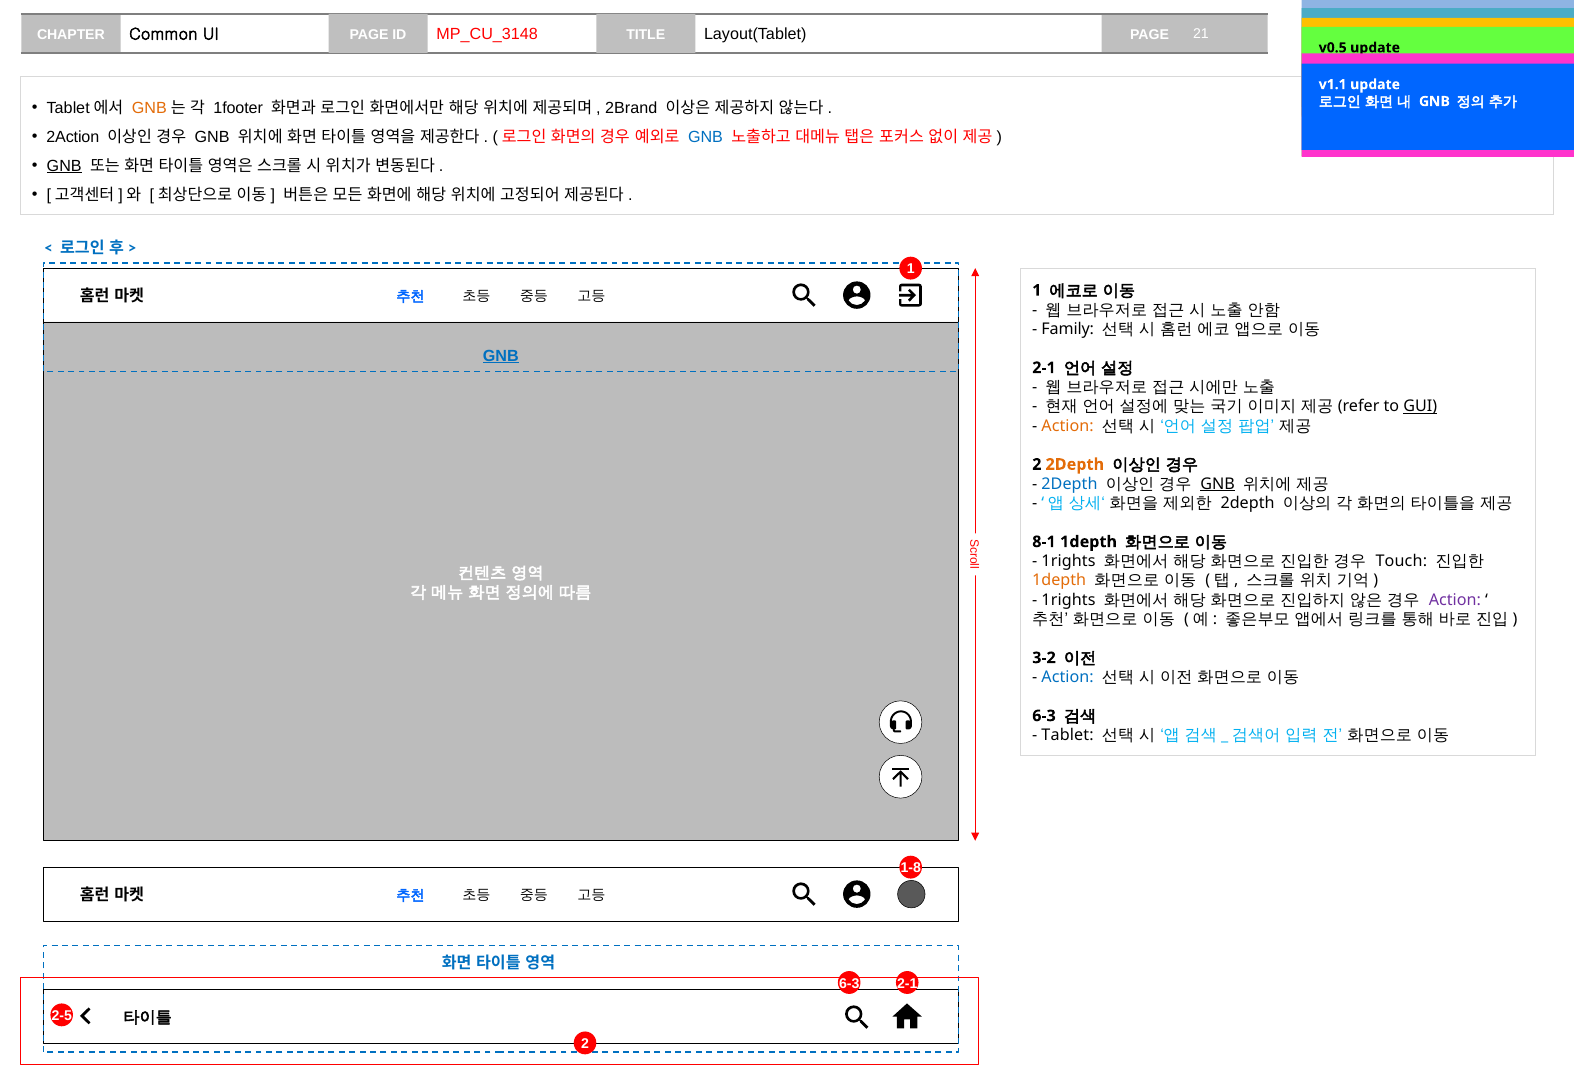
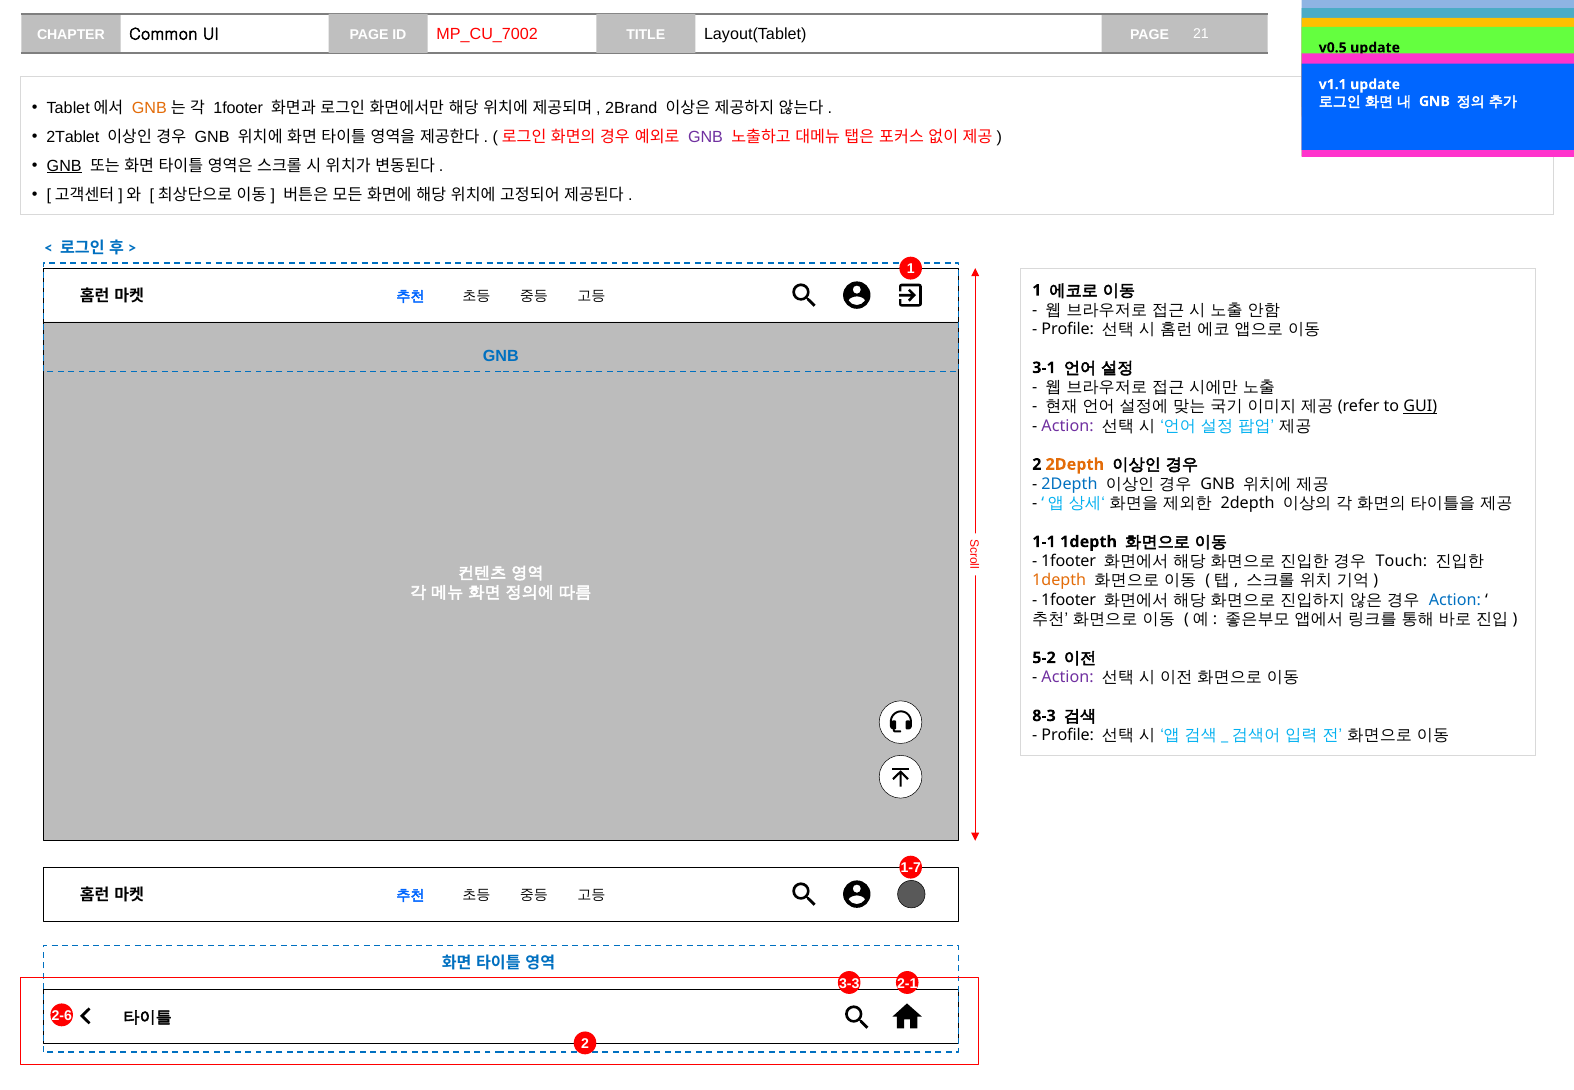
MP_CU_3148: MP_CU_3148 -> MP_CU_7002 (487, 34)
2Action: 2Action -> 2Tablet (73, 137)
GNB colour: blue -> purple (705, 137)
Family: Family -> Profile (1068, 329)
GNB underline: present -> none (501, 356)
2-1: 2-1 -> 3-1 (1044, 368)
Action colour: orange -> purple (1068, 426)
GNB underline: present -> none (1218, 484)
8-1: 8-1 -> 1-1 (1044, 542)
1rights: 1rights -> 1footer (1069, 561)
1rights: 1rights -> 1footer (1069, 600)
Action colour: purple -> blue (1455, 600)
3-2: 3-2 -> 5-2 (1044, 658)
Action colour: blue -> purple (1068, 677)
6-3: 6-3 -> 8-3 (1044, 716)
Tablet: Tablet -> Profile (1068, 735)
1-8: 1-8 -> 1-7 (911, 868)
6-3: 6-3 -> 3-3 (849, 983)
2-5: 2-5 -> 2-6 (62, 1016)
